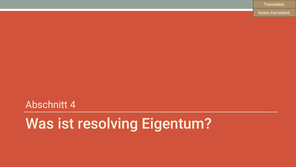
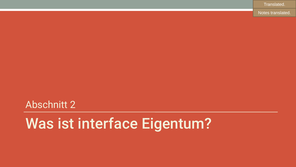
4: 4 -> 2 (73, 104)
resolving: resolving -> interface (108, 123)
